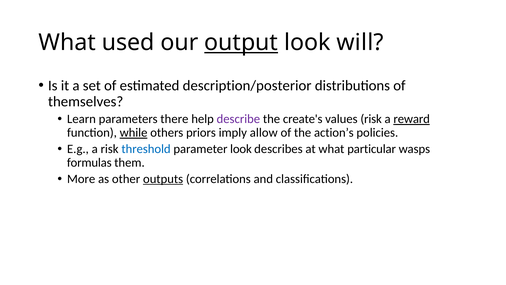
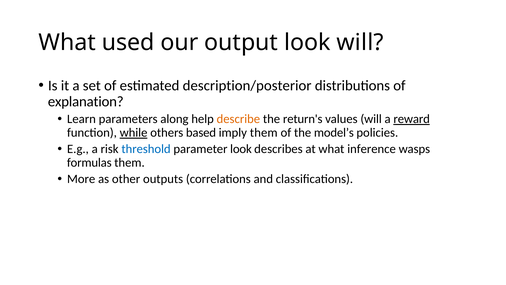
output underline: present -> none (241, 43)
themselves: themselves -> explanation (86, 101)
there: there -> along (174, 119)
describe colour: purple -> orange (238, 119)
create's: create's -> return's (303, 119)
values risk: risk -> will (371, 119)
priors: priors -> based (201, 133)
imply allow: allow -> them (264, 133)
action’s: action’s -> model’s (334, 133)
particular: particular -> inference (372, 149)
outputs underline: present -> none (163, 179)
